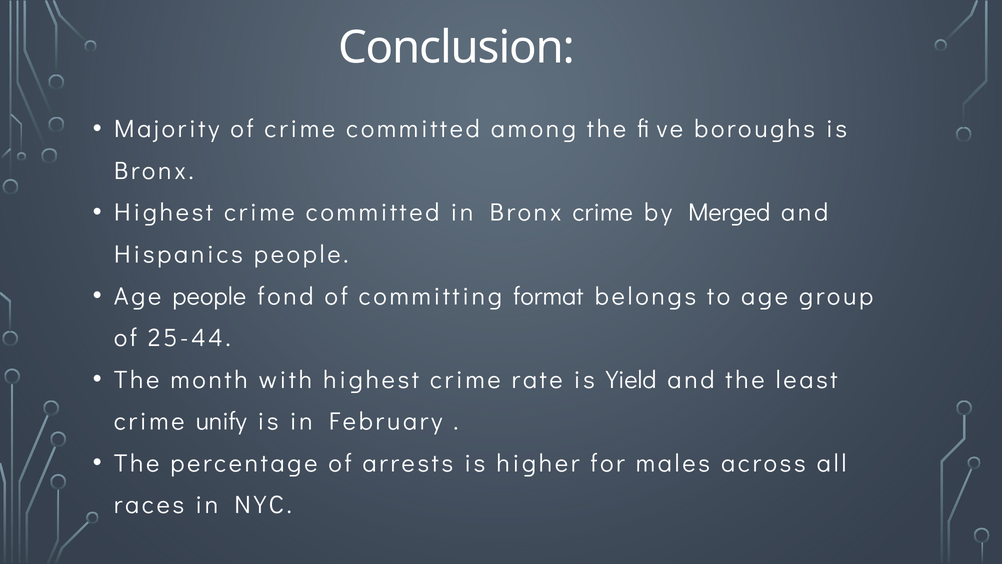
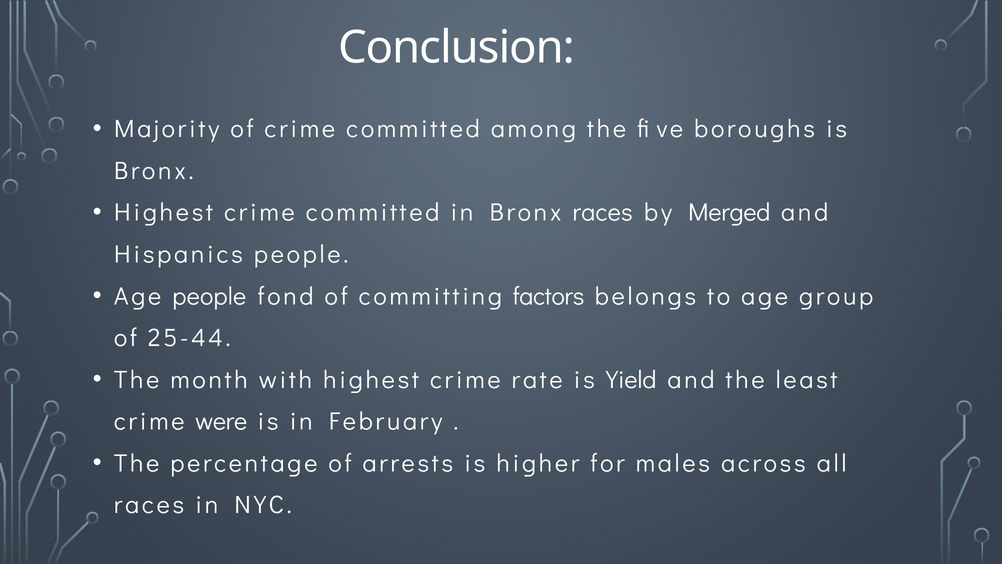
Bronx crime: crime -> races (603, 213)
format: format -> factors (549, 296)
unify: unify -> were (221, 421)
